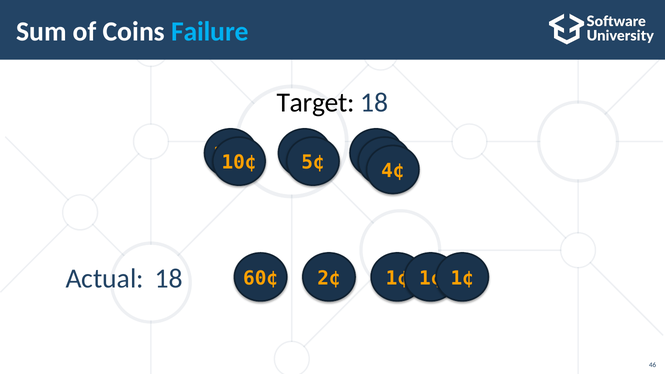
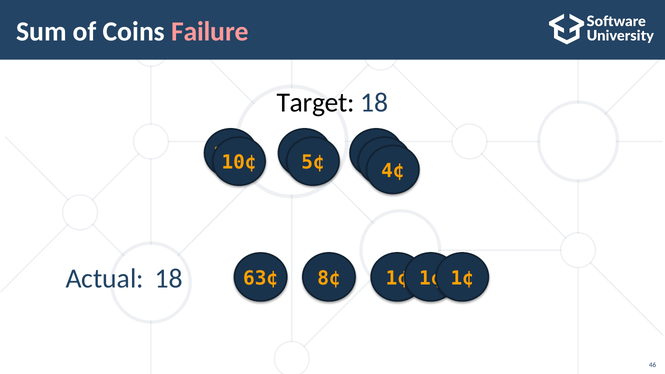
Failure colour: light blue -> pink (210, 32)
60¢: 60¢ -> 63¢ (261, 278)
2¢: 2¢ -> 8¢ (329, 278)
